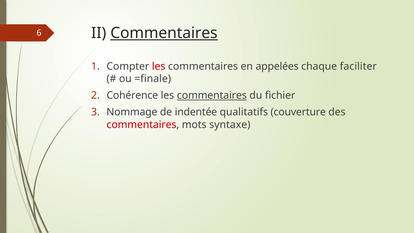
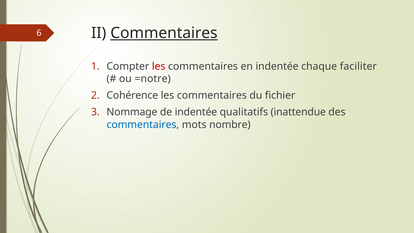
en appelées: appelées -> indentée (277, 66)
=finale: =finale -> =notre (153, 79)
commentaires underline: present -> none (212, 95)
couverture: couverture -> inattendue (298, 112)
commentaires colour: red -> blue (143, 125)
syntaxe: syntaxe -> nombre (230, 125)
